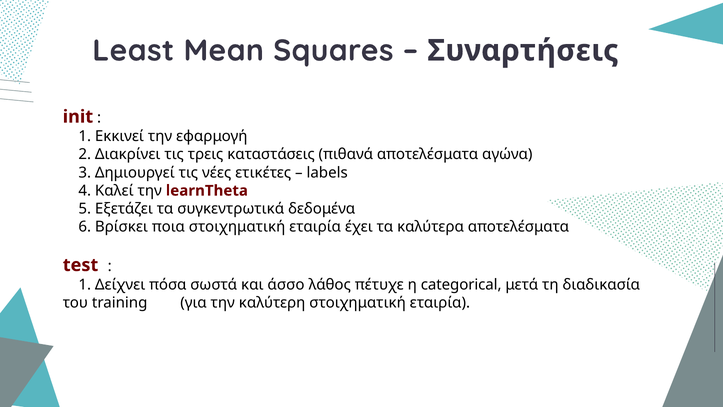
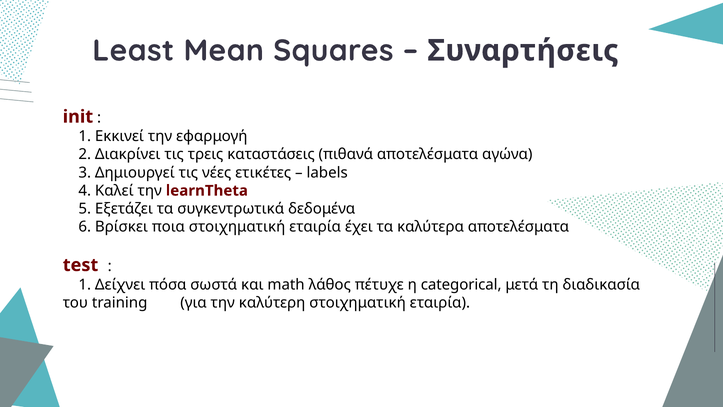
άσσο: άσσο -> math (286, 285)
